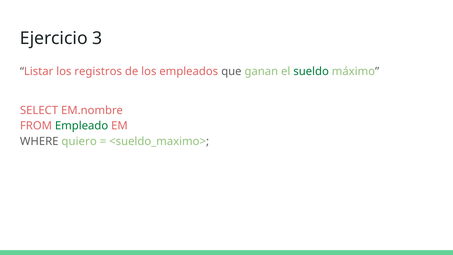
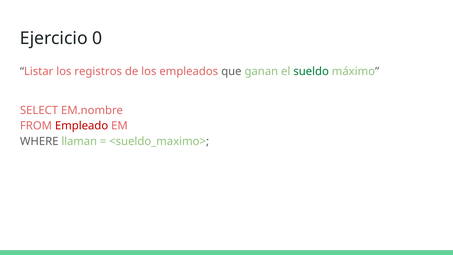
3: 3 -> 0 (97, 38)
Empleado colour: green -> red (82, 126)
quiero: quiero -> llaman (79, 141)
